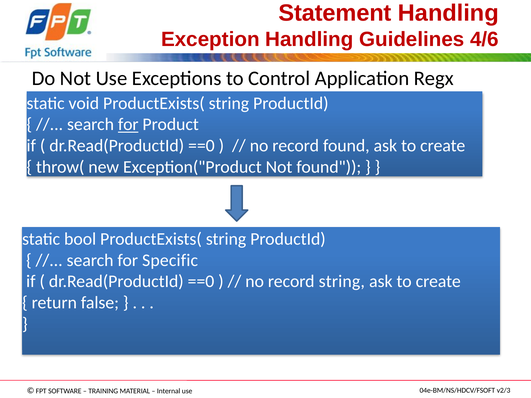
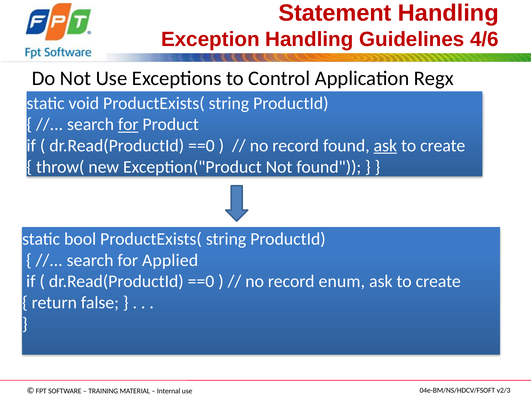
ask underline: none -> present (385, 146)
Specific: Specific -> Applied (170, 260)
record string: string -> enum (342, 282)
